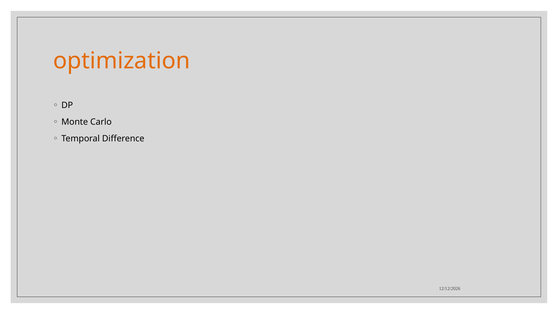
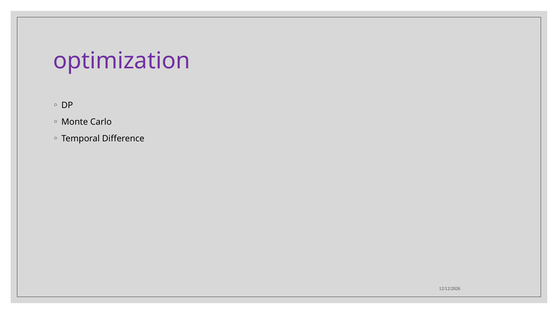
optimization colour: orange -> purple (122, 61)
